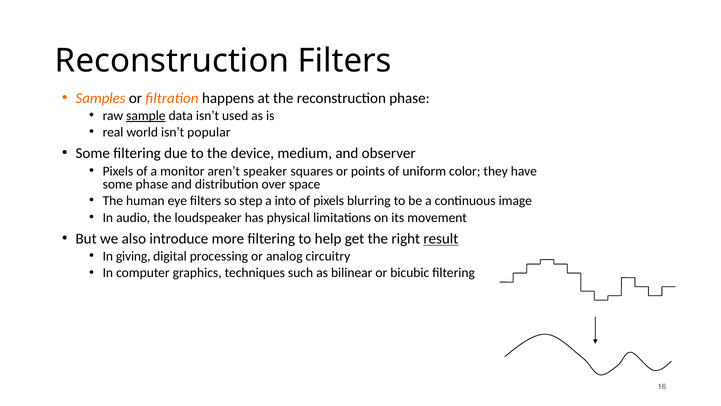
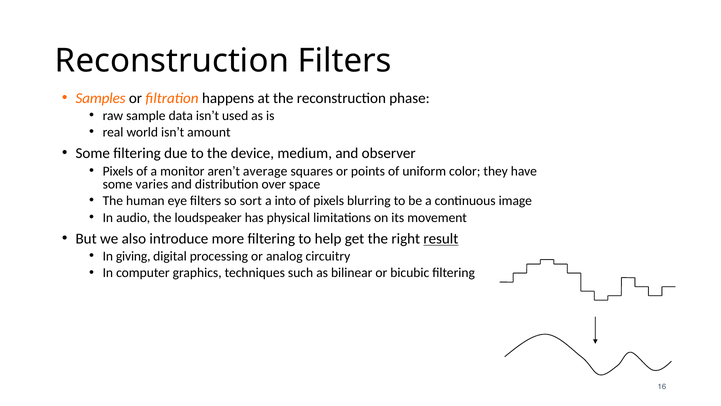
sample underline: present -> none (146, 115)
popular: popular -> amount (209, 132)
speaker: speaker -> average (265, 171)
some phase: phase -> varies (152, 184)
step: step -> sort (251, 201)
